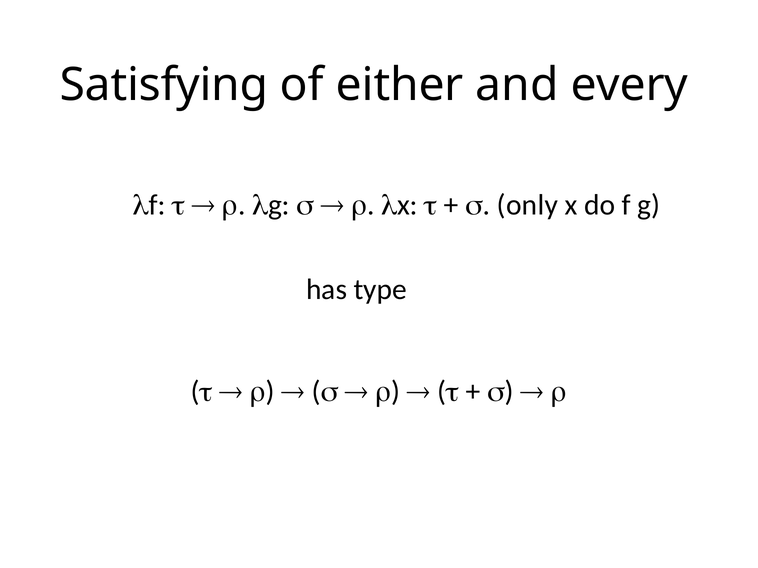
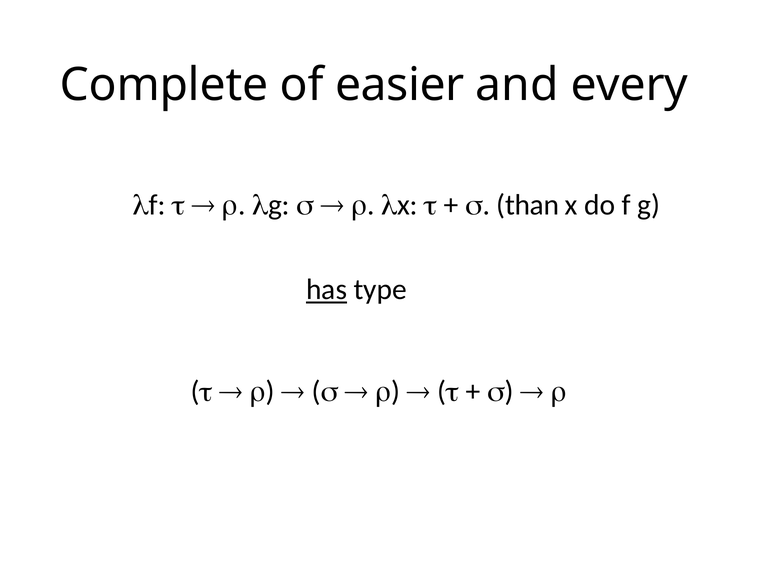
Satisfying: Satisfying -> Complete (164, 85)
either: either -> easier (400, 85)
only: only -> than (528, 205)
has underline: none -> present (327, 290)
